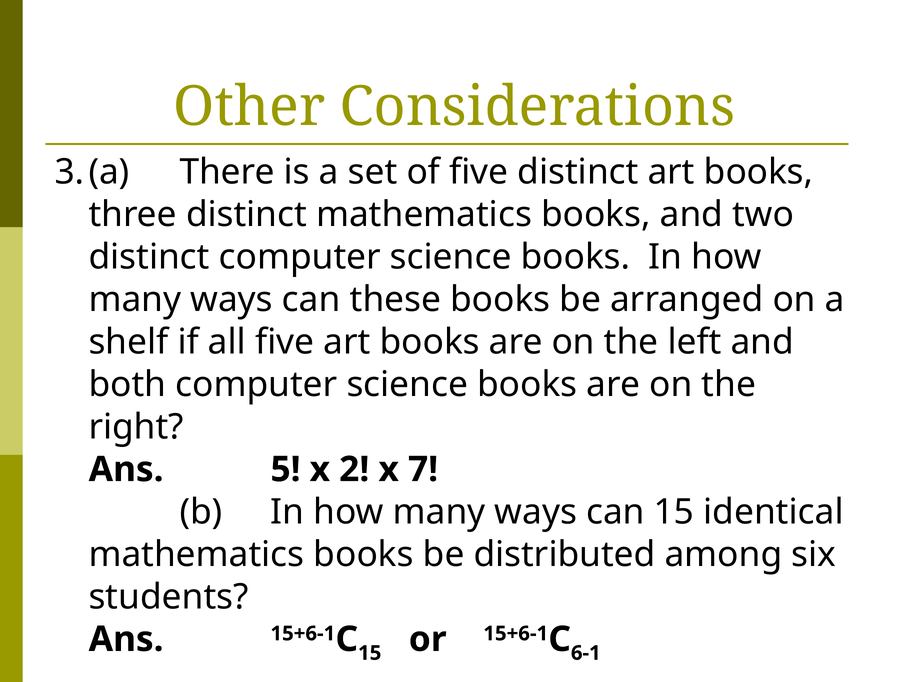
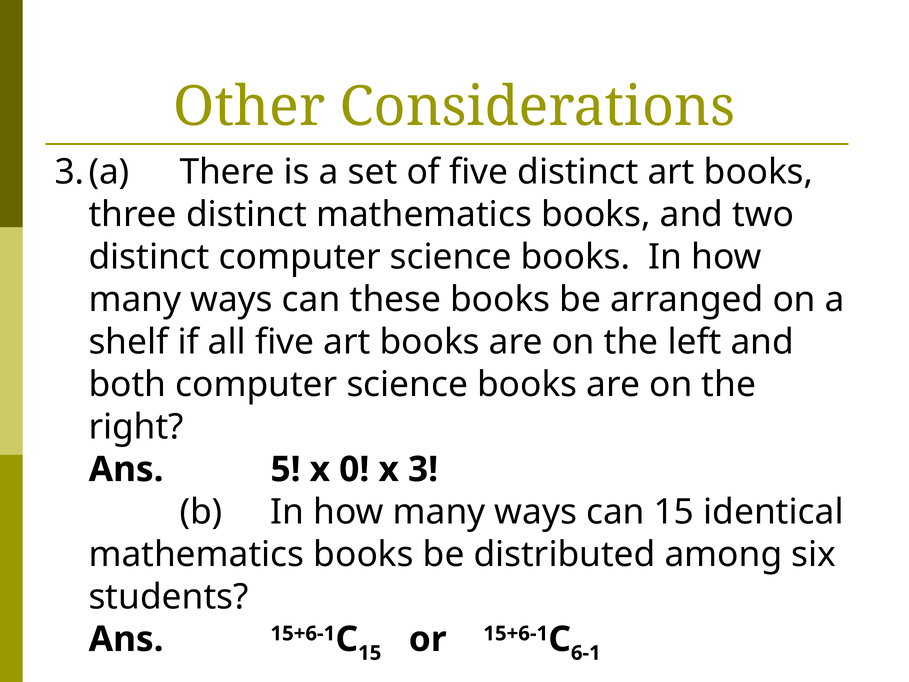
2: 2 -> 0 (354, 469)
7: 7 -> 3 (423, 469)
